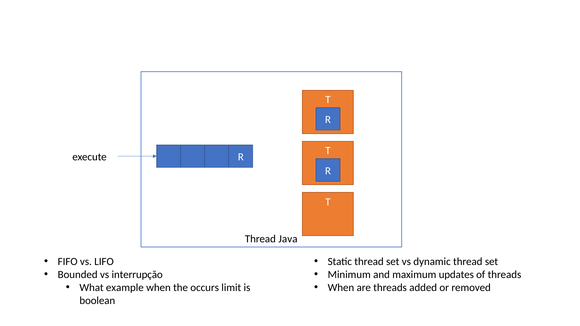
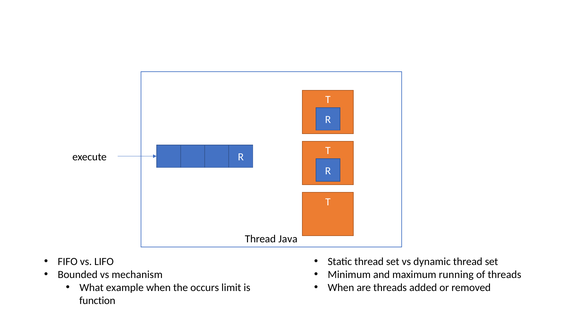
interrupção: interrupção -> mechanism (137, 275)
updates: updates -> running (456, 275)
boolean: boolean -> function (97, 301)
